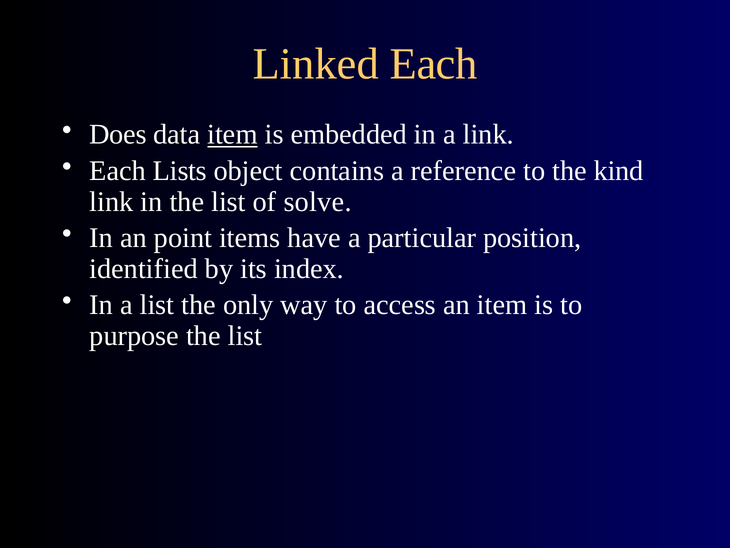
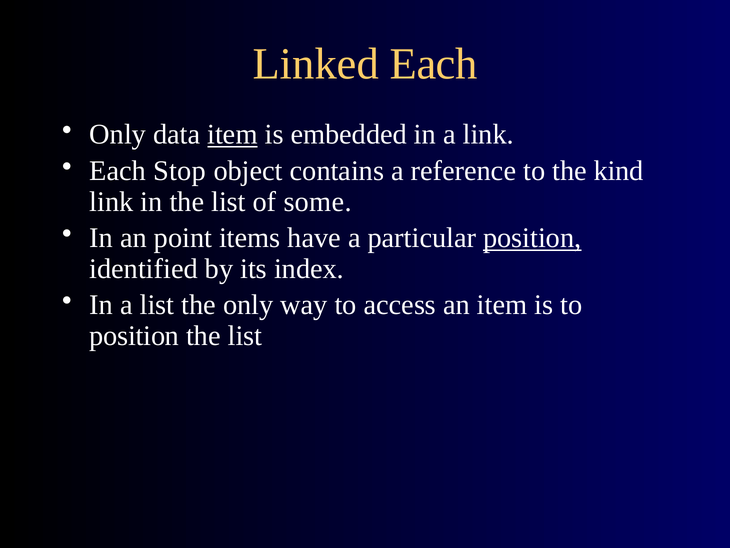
Does: Does -> Only (118, 134)
Lists: Lists -> Stop (180, 171)
solve: solve -> some (318, 201)
position underline: none -> present (532, 238)
purpose: purpose -> position (134, 335)
